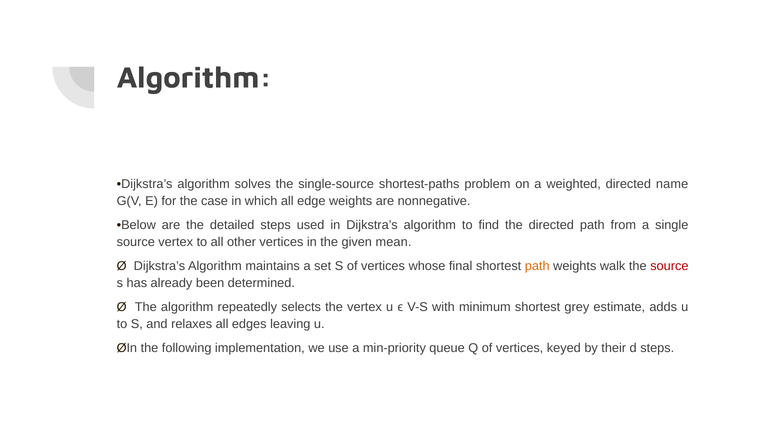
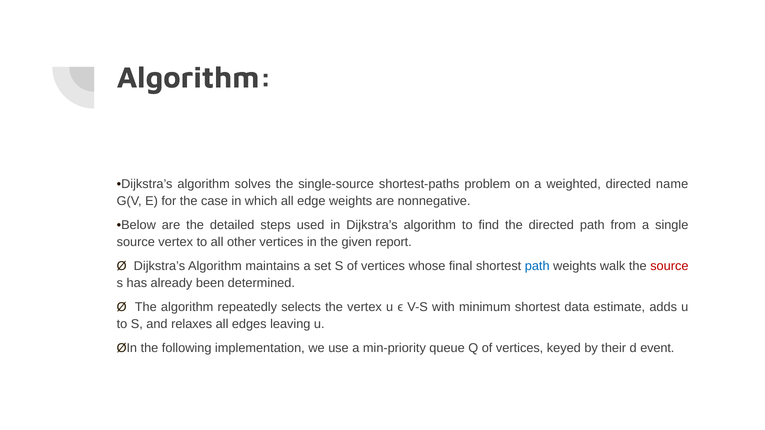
mean: mean -> report (394, 242)
path colour: orange -> blue (537, 266)
grey: grey -> data (577, 307)
d steps: steps -> event (657, 348)
